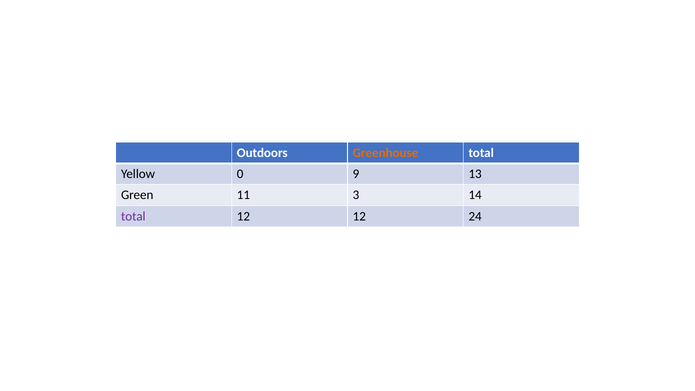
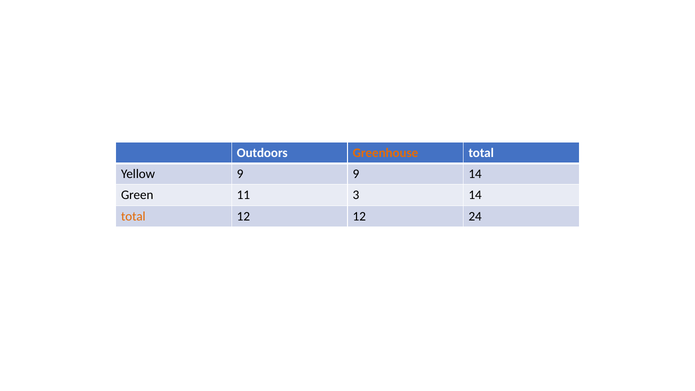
Yellow 0: 0 -> 9 (240, 174)
9 13: 13 -> 14 (475, 174)
total colour: purple -> orange (133, 216)
